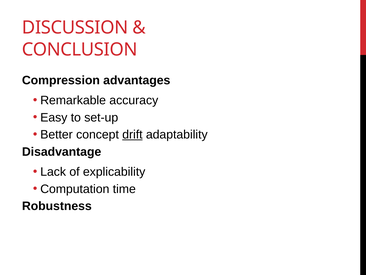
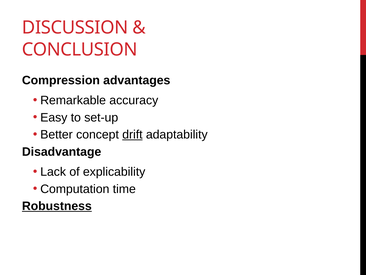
Robustness underline: none -> present (57, 206)
